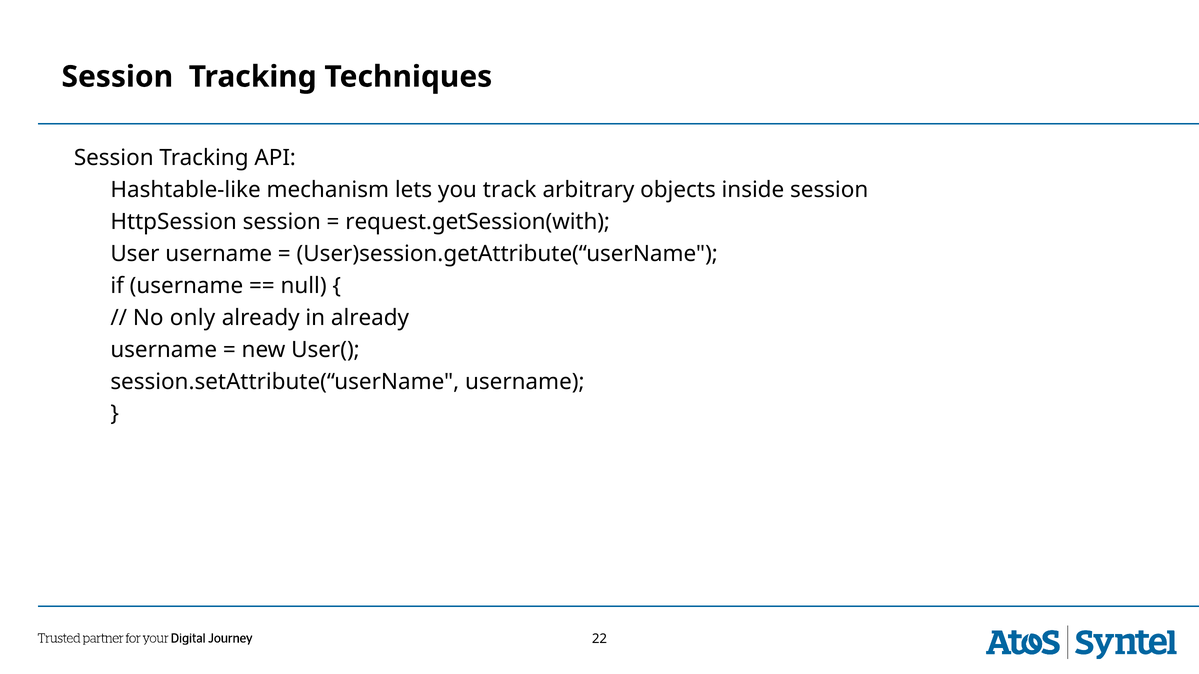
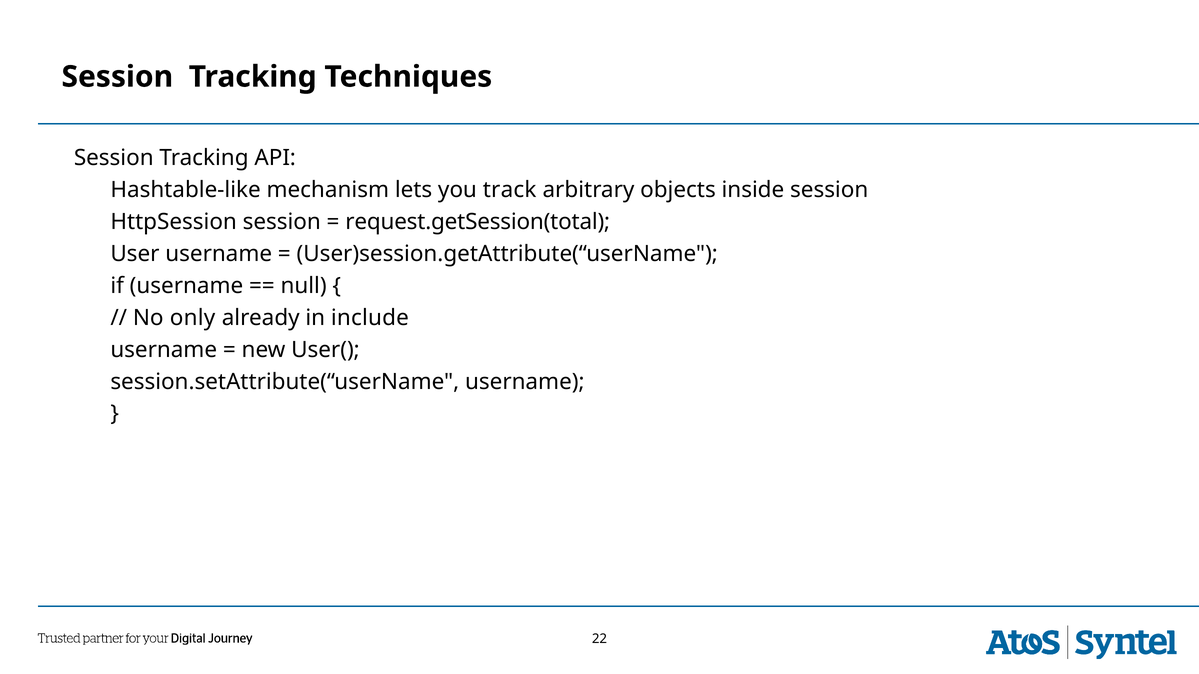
request.getSession(with: request.getSession(with -> request.getSession(total (478, 222)
in already: already -> include (370, 318)
